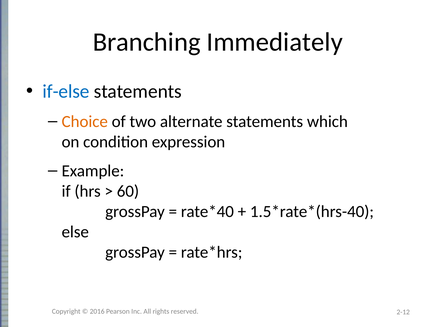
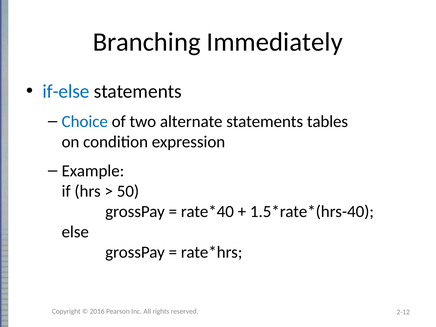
Choice colour: orange -> blue (85, 122)
which: which -> tables (327, 122)
60: 60 -> 50 (128, 191)
